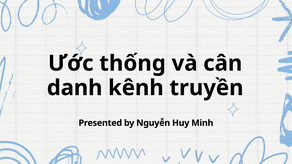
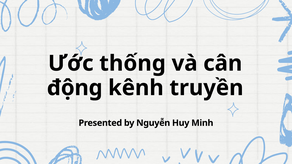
danh: danh -> động (75, 88)
